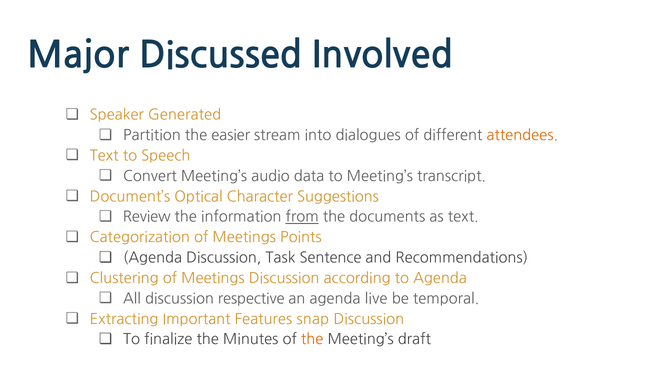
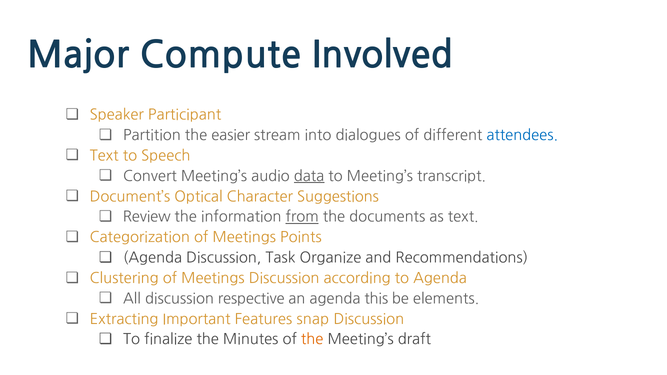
Discussed: Discussed -> Compute (220, 56)
Generated: Generated -> Participant (185, 115)
attendees colour: orange -> blue (522, 135)
data underline: none -> present (309, 176)
Sentence: Sentence -> Organize (330, 258)
live: live -> this (376, 299)
temporal: temporal -> elements (446, 299)
